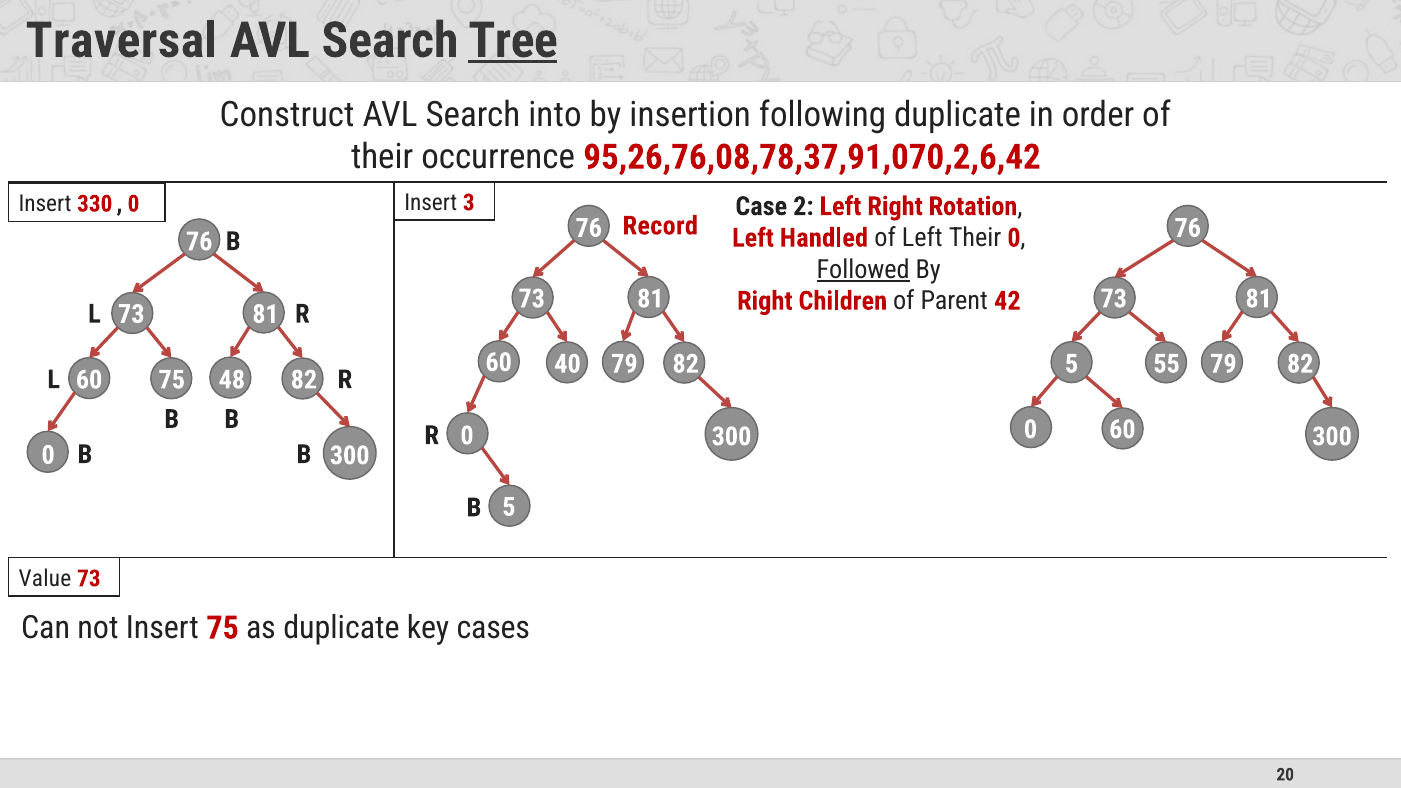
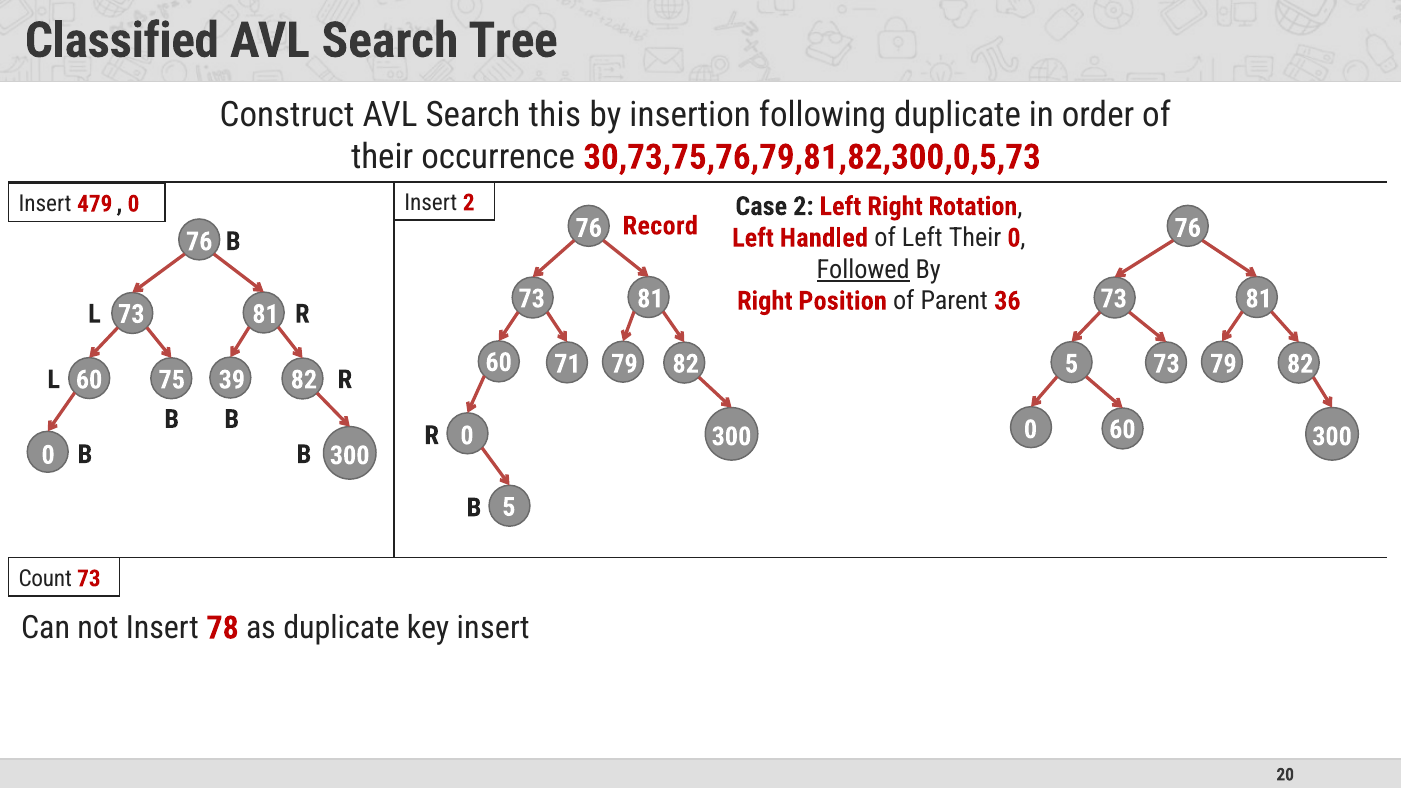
Traversal: Traversal -> Classified (122, 41)
Tree underline: present -> none (513, 41)
into: into -> this (555, 115)
95,26,76,08,78,37,91,070,2,6,42: 95,26,76,08,78,37,91,070,2,6,42 -> 30,73,75,76,79,81,82,300,0,5,73 (812, 157)
Insert 3: 3 -> 2 (469, 203)
330: 330 -> 479 (95, 204)
Children: Children -> Position (843, 301)
42: 42 -> 36 (1007, 301)
40: 40 -> 71 (567, 364)
5 55: 55 -> 73 (1166, 364)
48: 48 -> 39 (232, 380)
Value: Value -> Count (45, 579)
Insert 75: 75 -> 78 (223, 628)
key cases: cases -> insert (493, 628)
